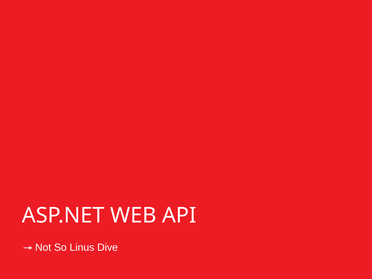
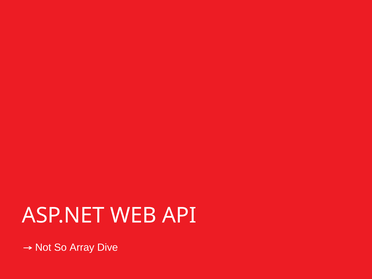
Linus: Linus -> Array (82, 248)
